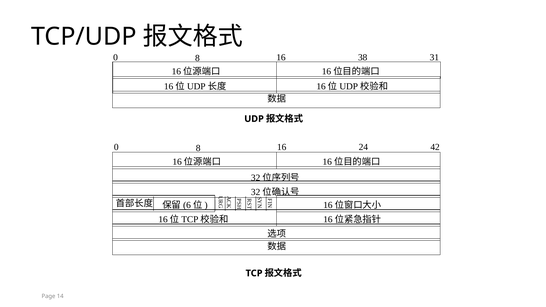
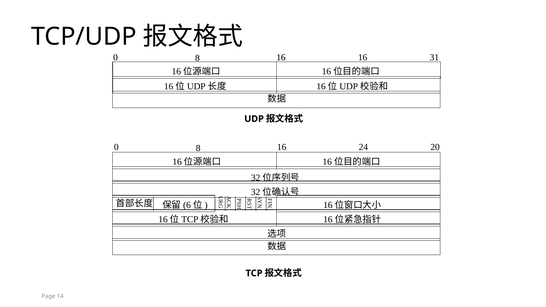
16 38: 38 -> 16 (363, 58)
42: 42 -> 20 (435, 147)
